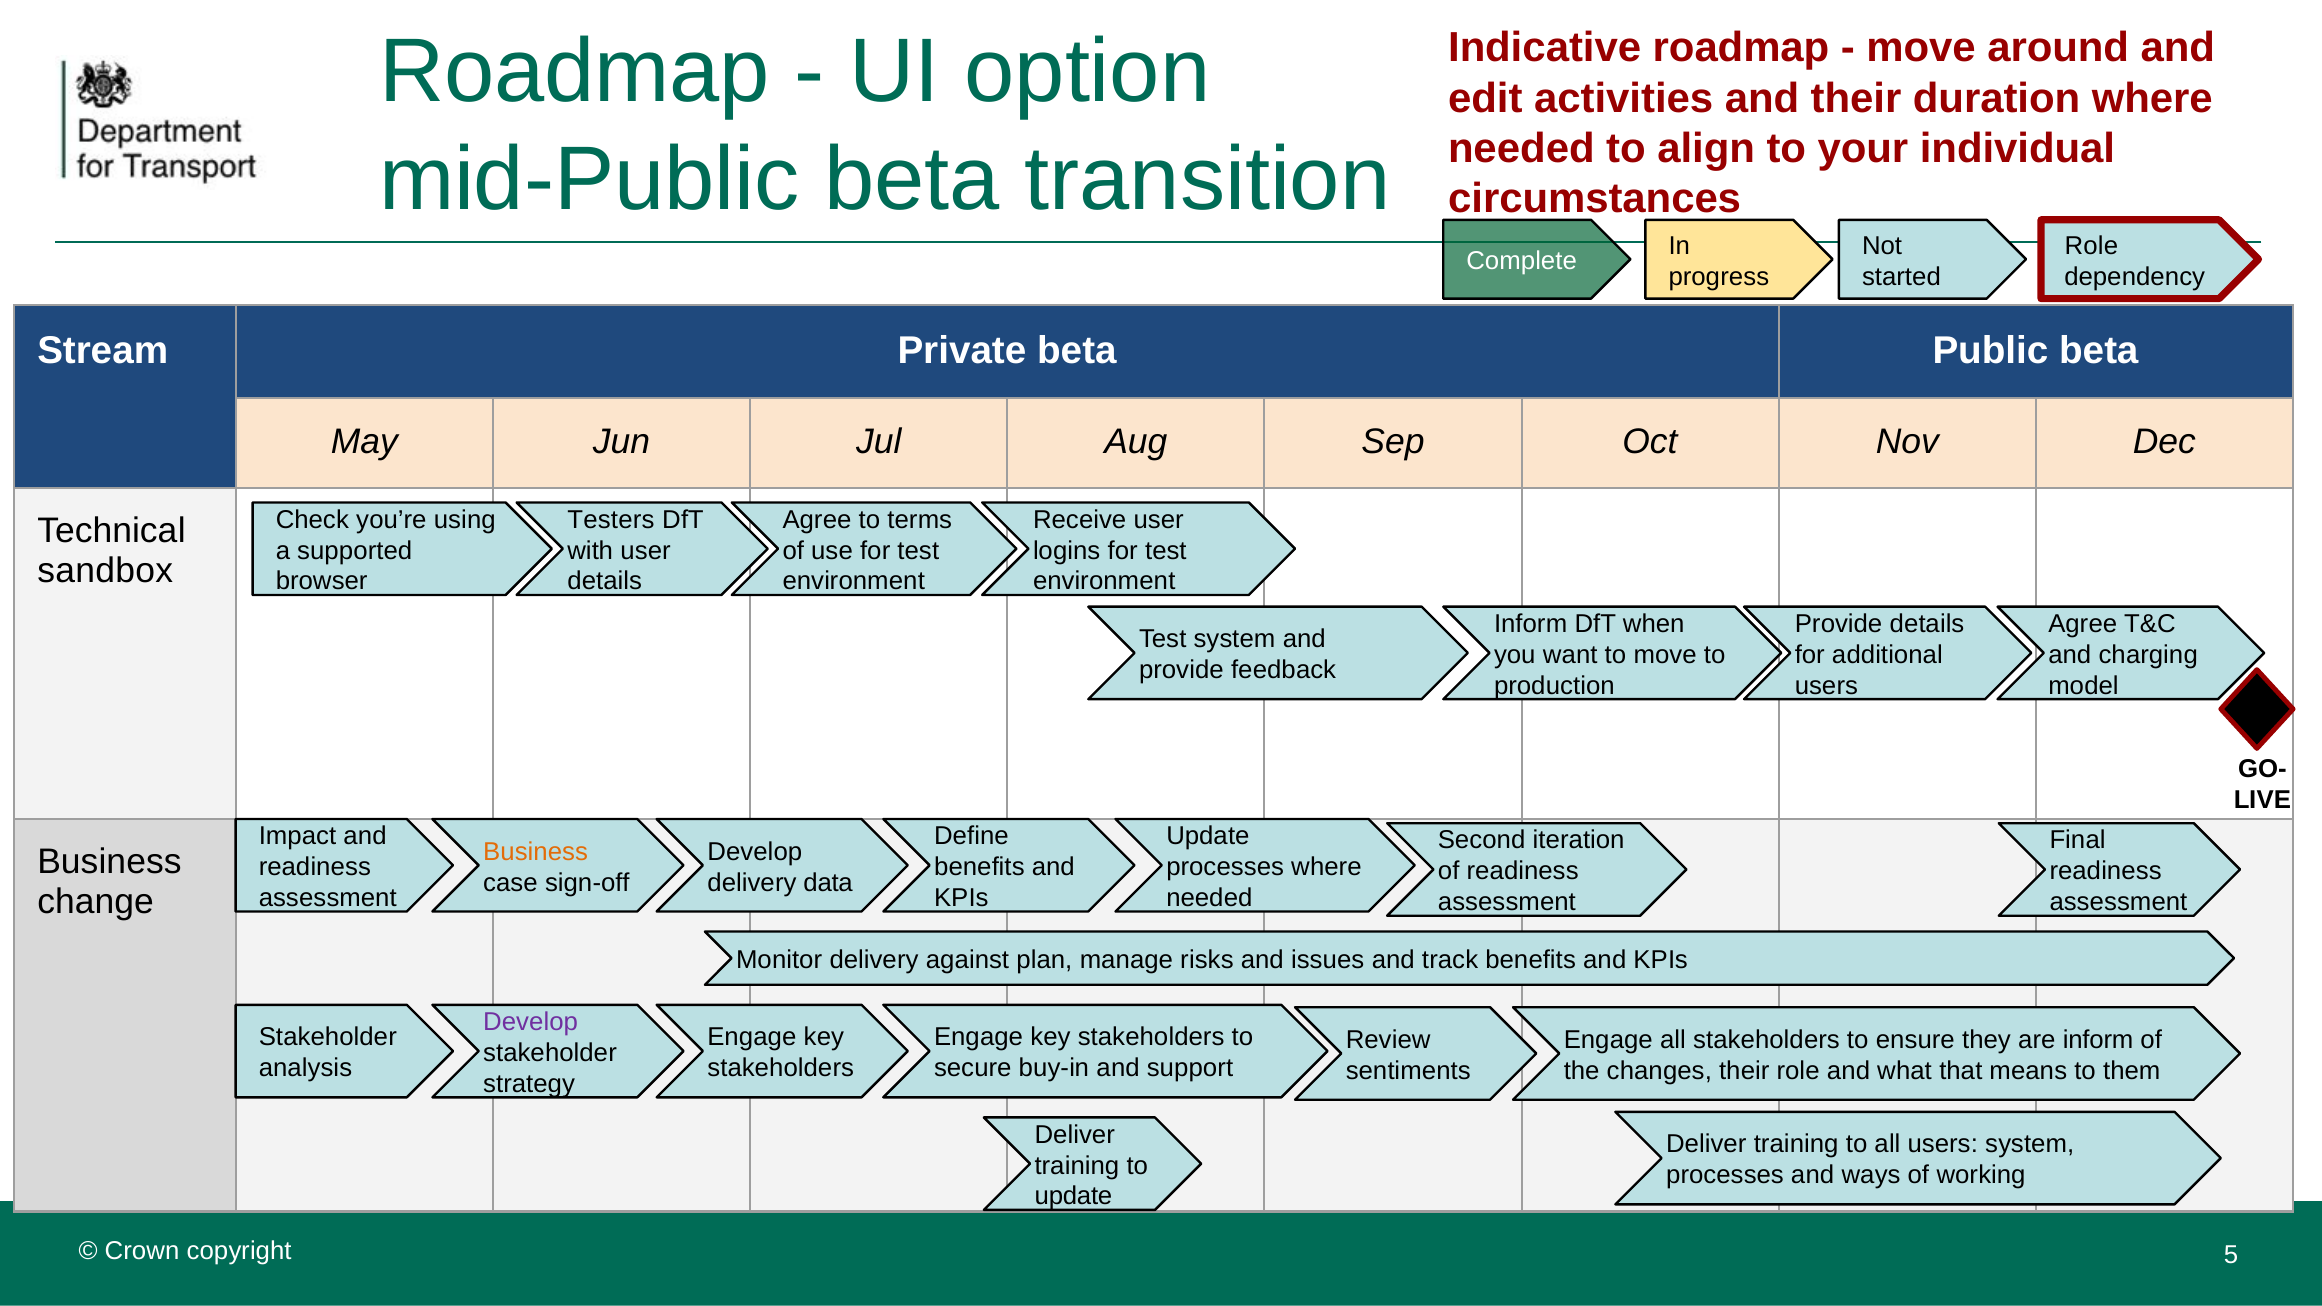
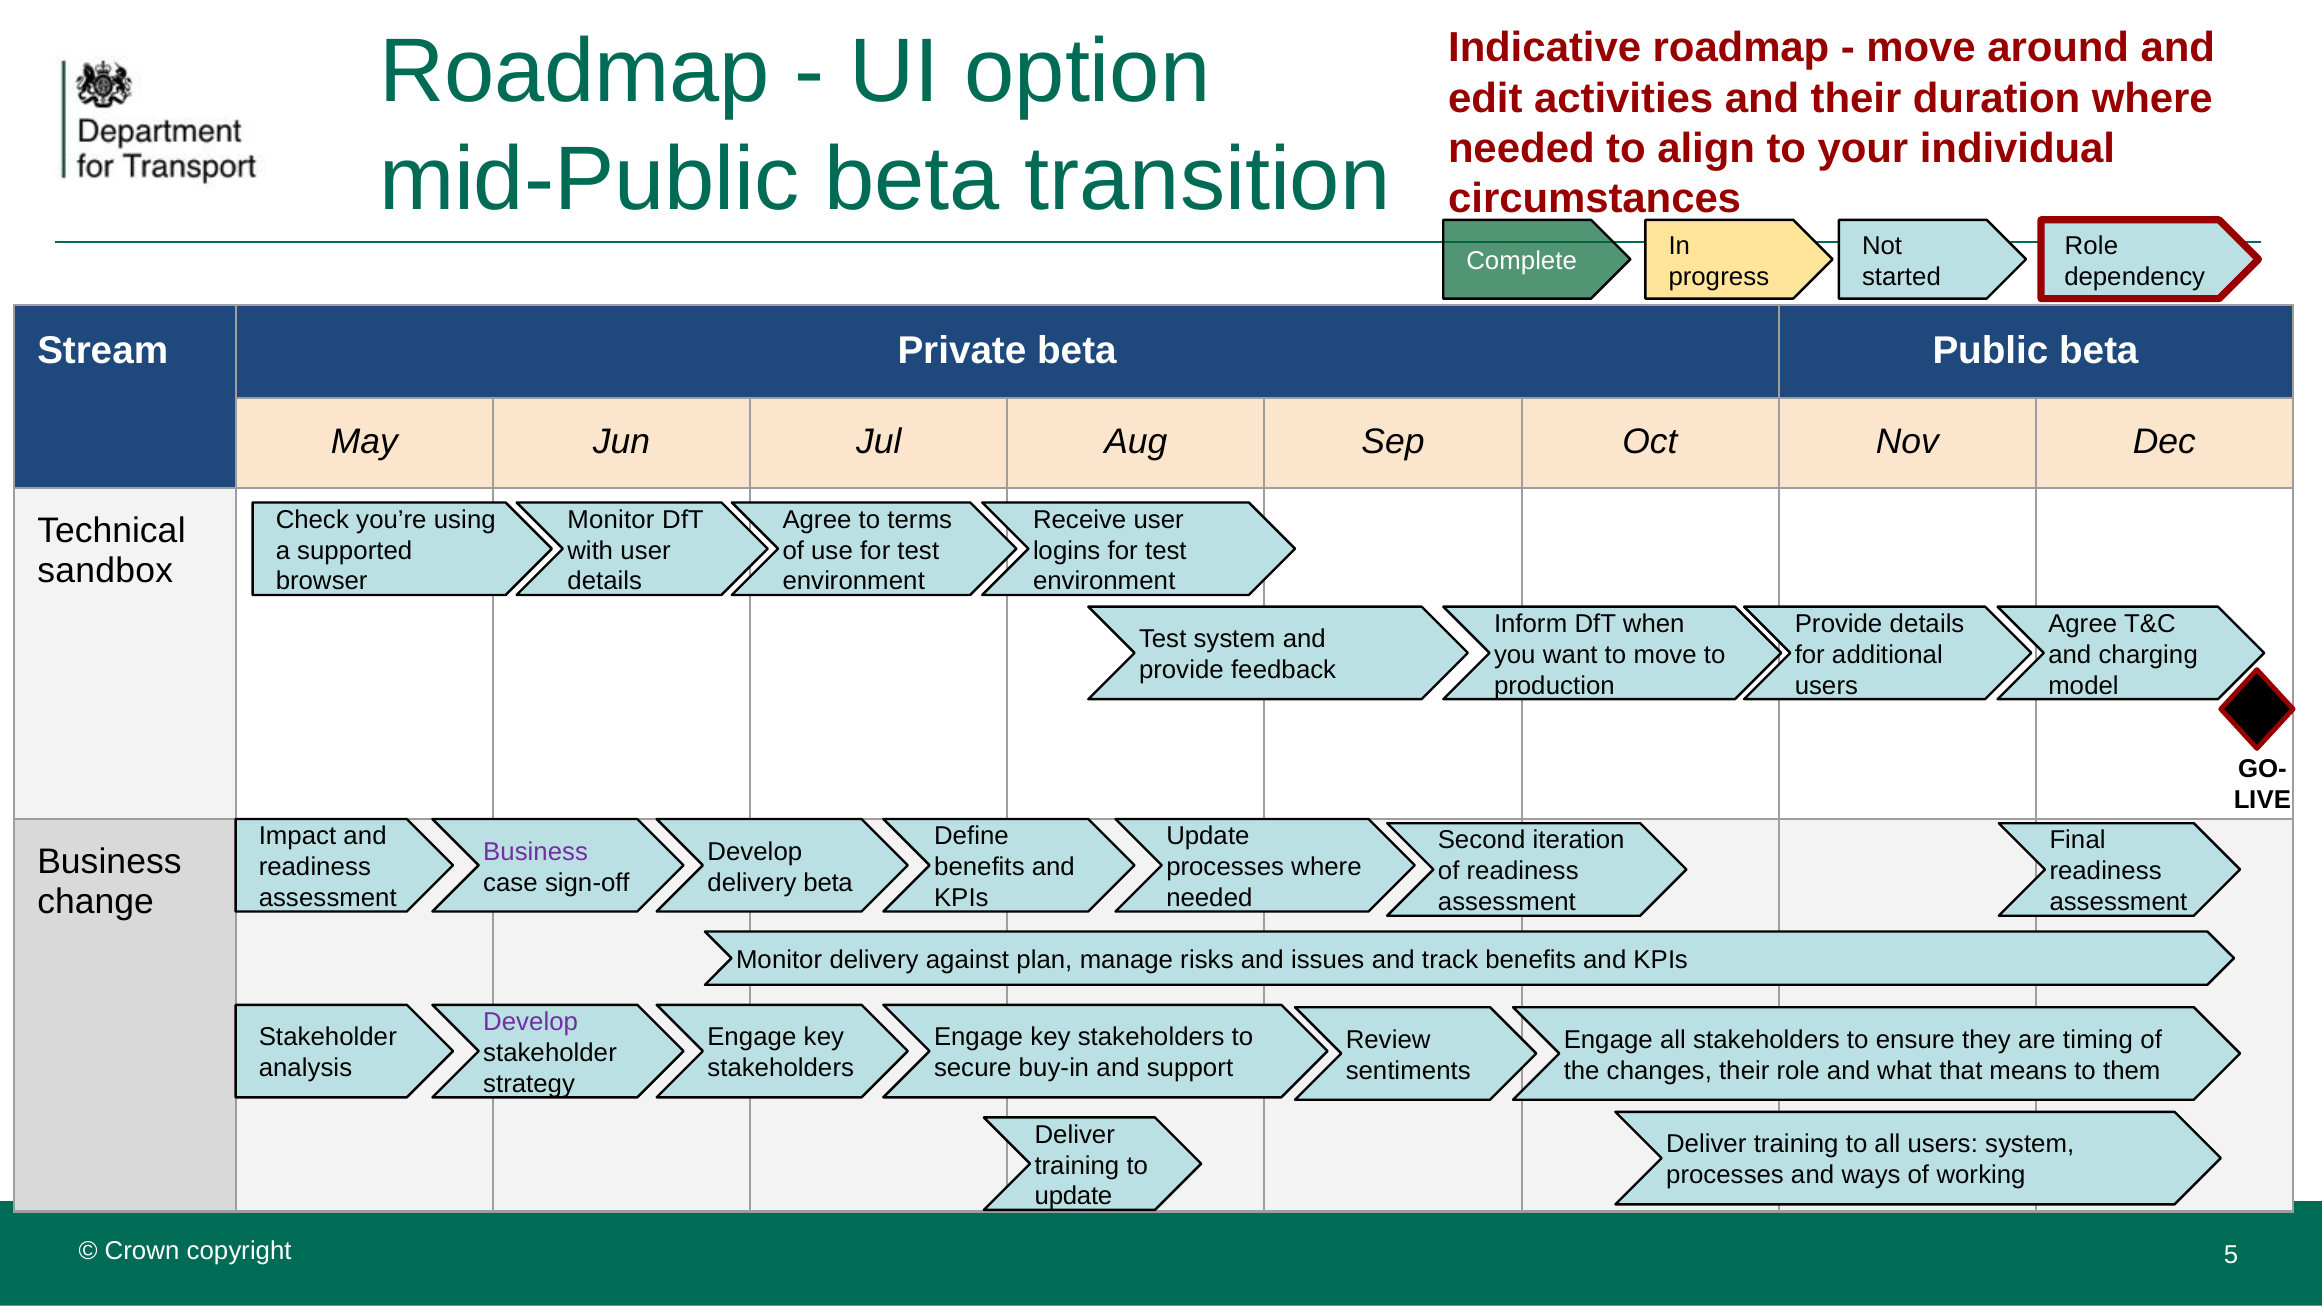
Testers: Testers -> Monitor (611, 520)
Business colour: orange -> purple (536, 852)
delivery data: data -> beta (828, 883)
are inform: inform -> timing (2098, 1040)
